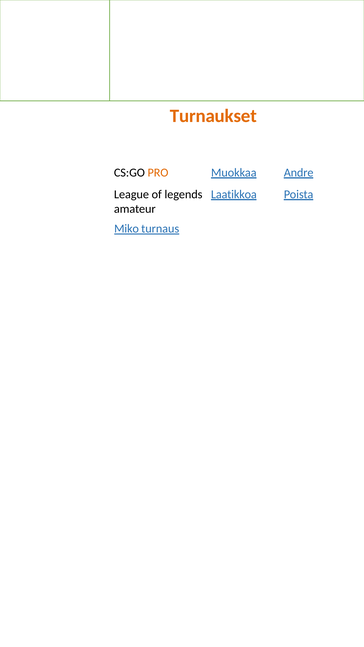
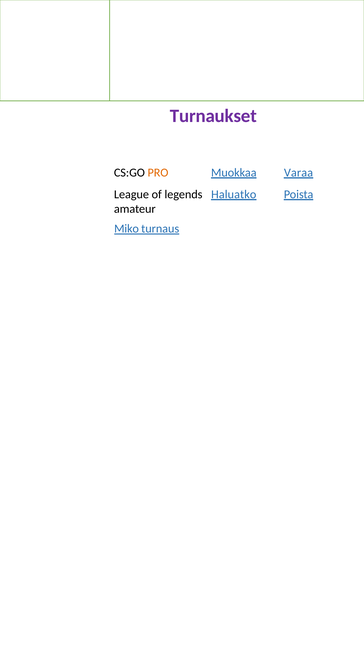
Turnaukset colour: orange -> purple (213, 116)
Andre: Andre -> Varaa (299, 173)
Laatikkoa: Laatikkoa -> Haluatko (234, 194)
